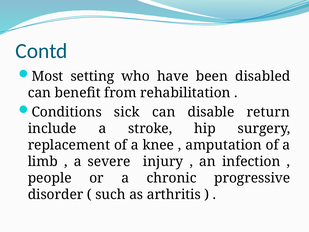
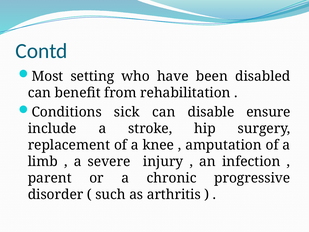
return: return -> ensure (268, 112)
people: people -> parent (50, 178)
